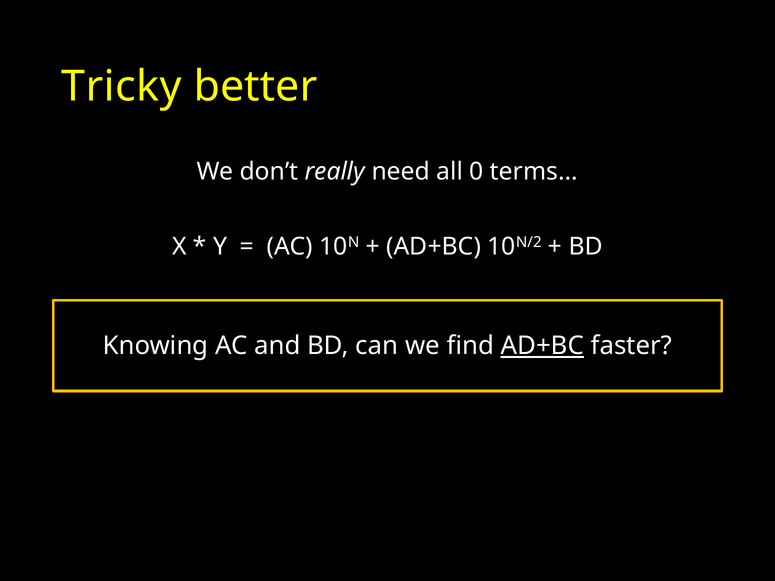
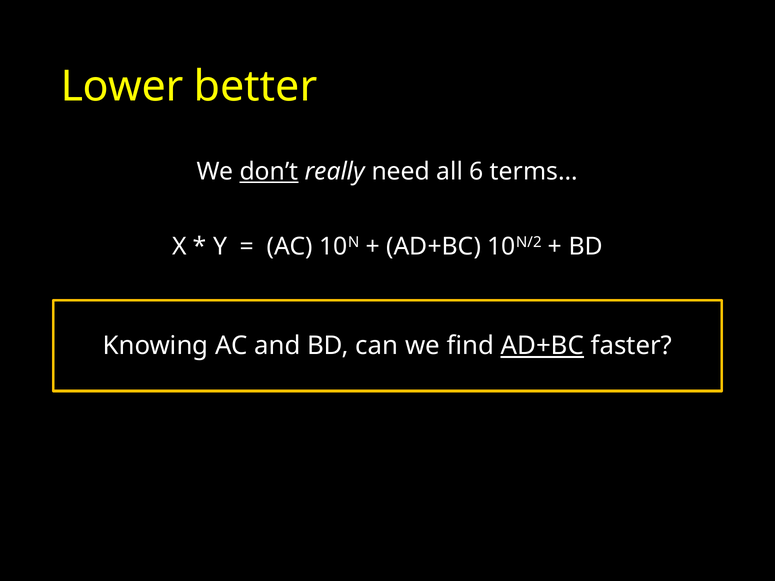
Tricky: Tricky -> Lower (122, 87)
don’t underline: none -> present (269, 172)
0: 0 -> 6 (476, 172)
